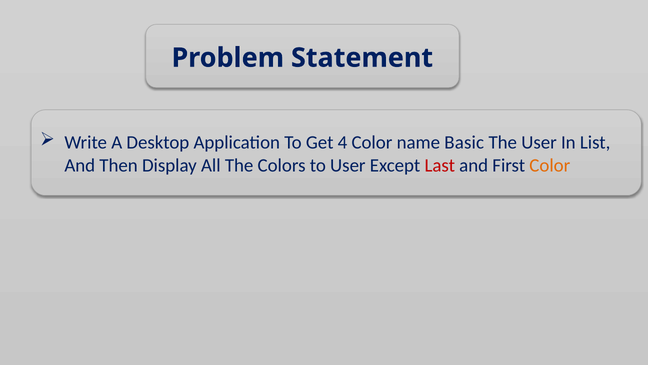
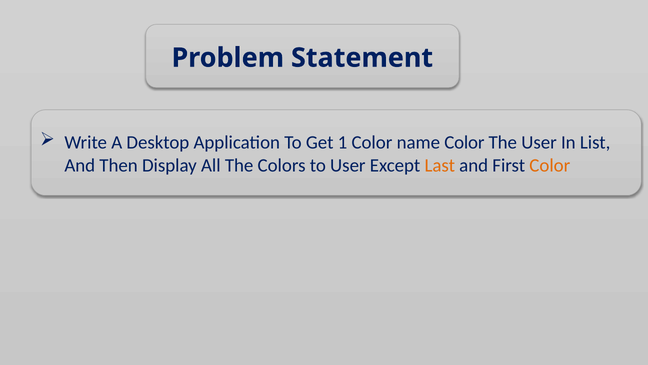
4: 4 -> 1 (342, 142)
name Basic: Basic -> Color (464, 142)
Last colour: red -> orange (440, 165)
